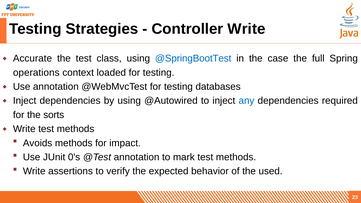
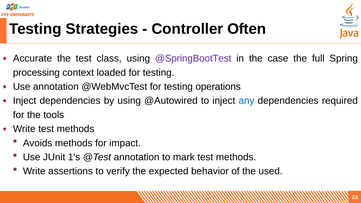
Controller Write: Write -> Often (247, 29)
@SpringBootTest colour: blue -> purple (193, 58)
operations: operations -> processing (36, 73)
databases: databases -> operations (218, 87)
sorts: sorts -> tools (54, 115)
0's: 0's -> 1's (74, 157)
